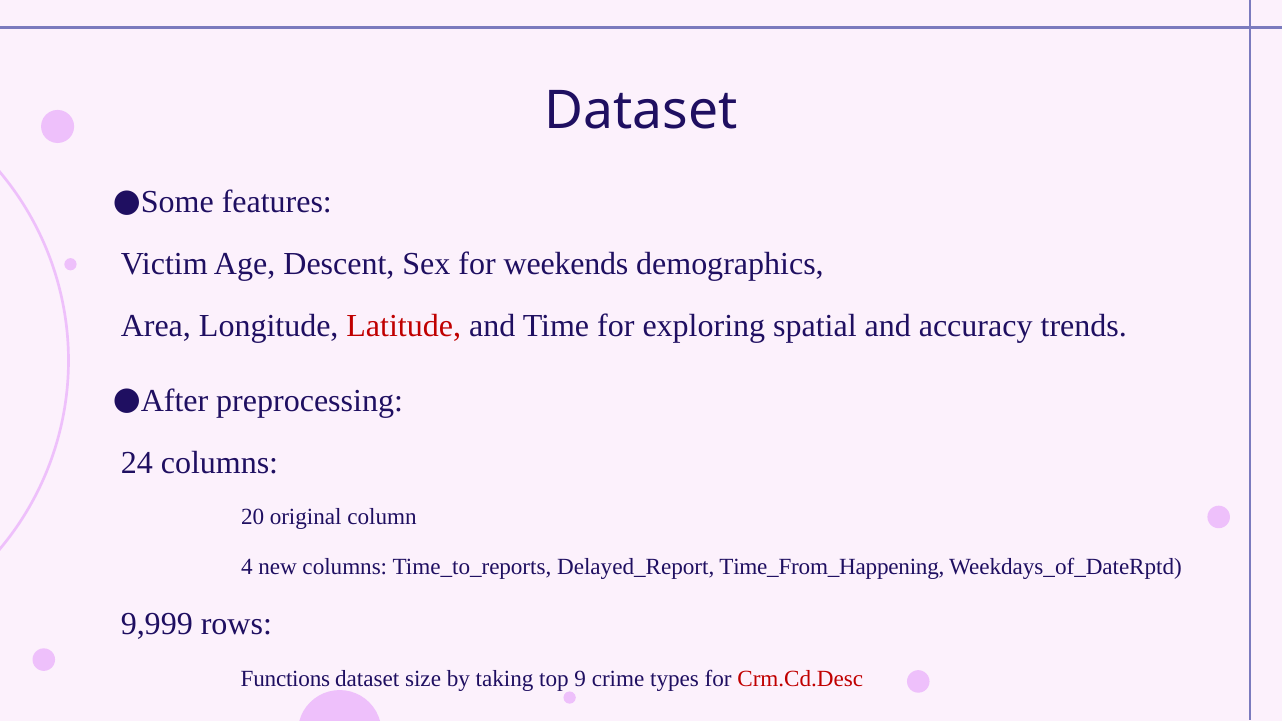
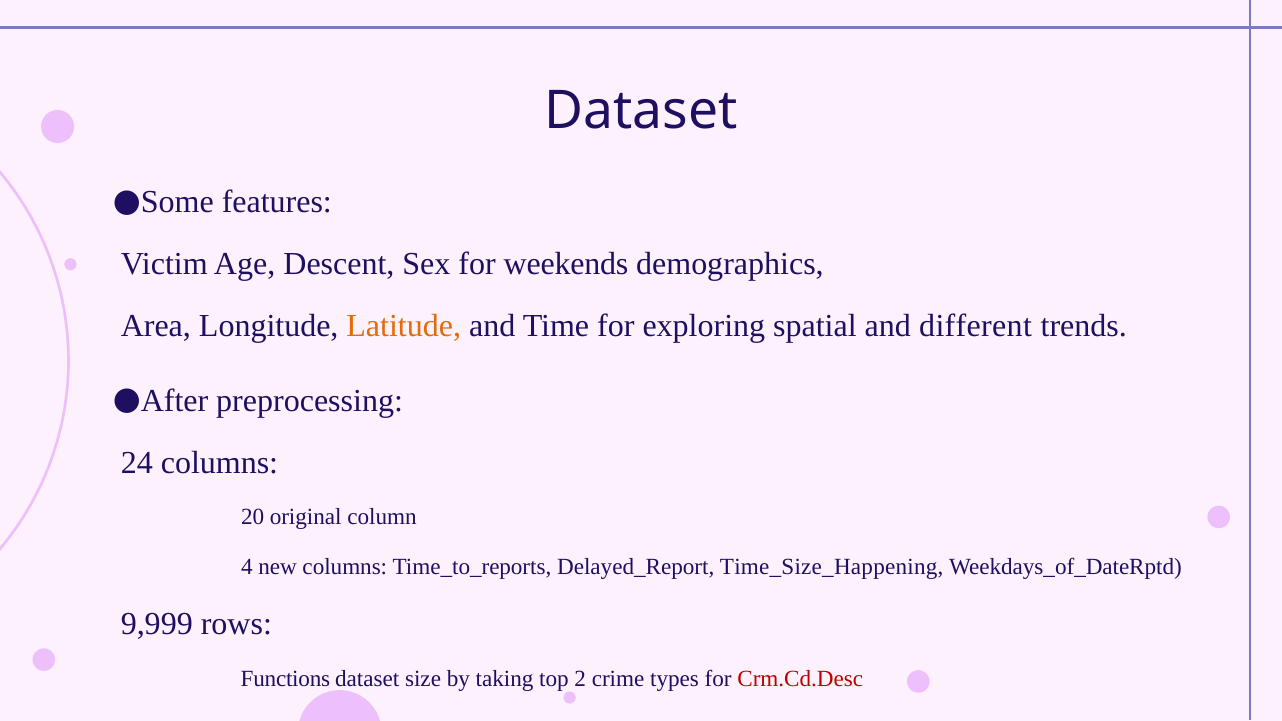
Latitude colour: red -> orange (404, 326)
accuracy: accuracy -> different (976, 326)
Time_From_Happening: Time_From_Happening -> Time_Size_Happening (832, 567)
9: 9 -> 2 (580, 679)
